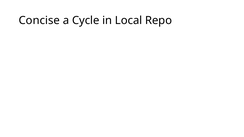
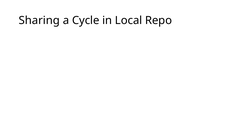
Concise: Concise -> Sharing (39, 20)
